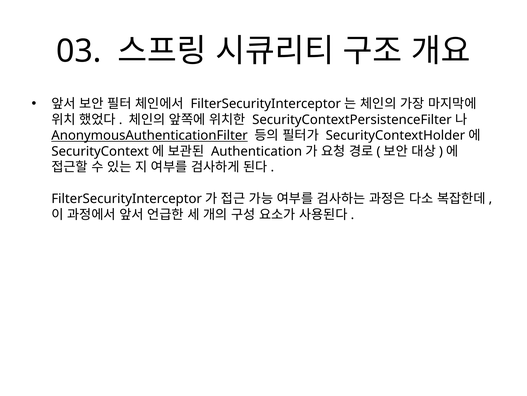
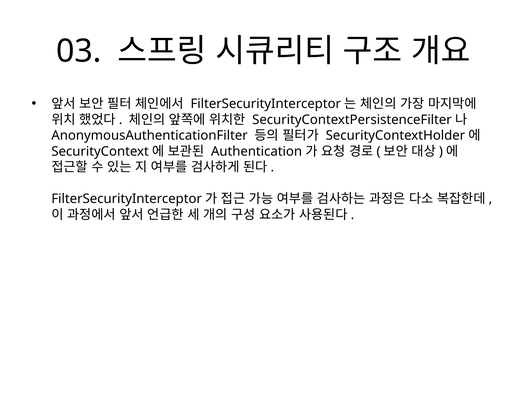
AnonymousAuthenticationFilter underline: present -> none (150, 135)
